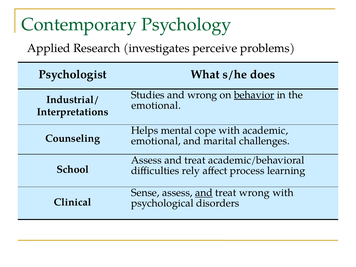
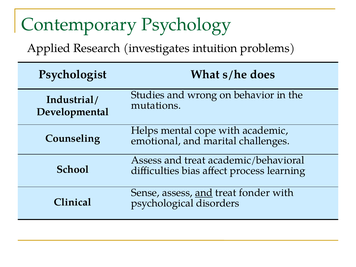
perceive: perceive -> intuition (215, 48)
behavior underline: present -> none (254, 95)
emotional: emotional -> mutations (156, 105)
Interpretations: Interpretations -> Developmental (73, 112)
rely: rely -> bias (191, 171)
treat wrong: wrong -> fonder (254, 193)
